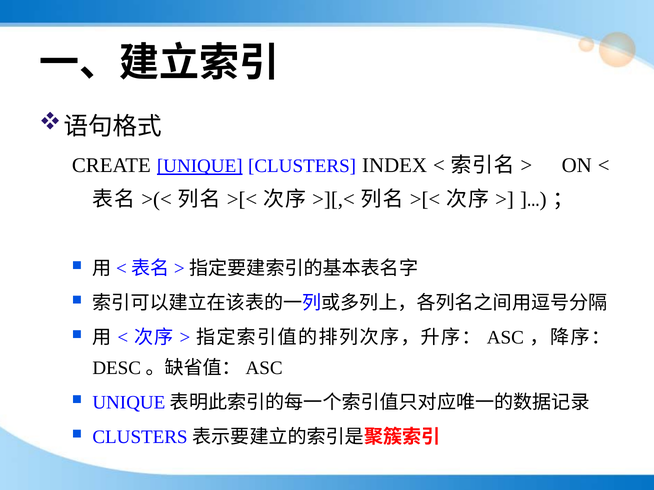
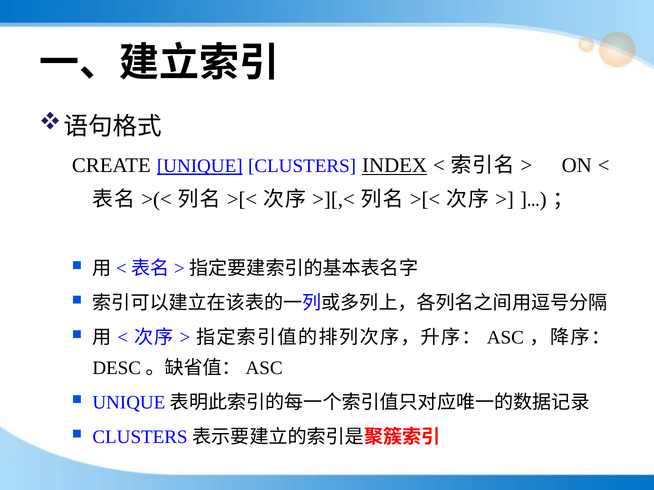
INDEX underline: none -> present (395, 166)
